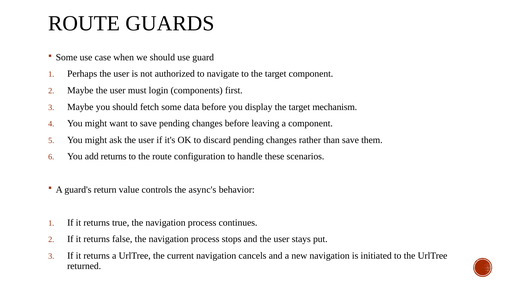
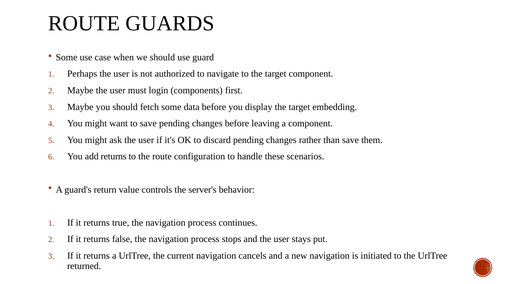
mechanism: mechanism -> embedding (335, 107)
async's: async's -> server's (203, 190)
